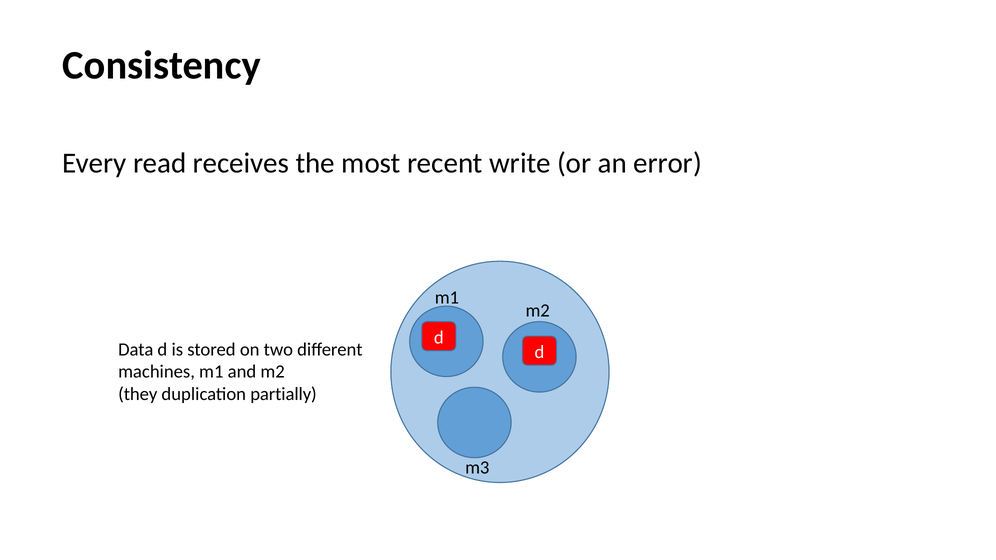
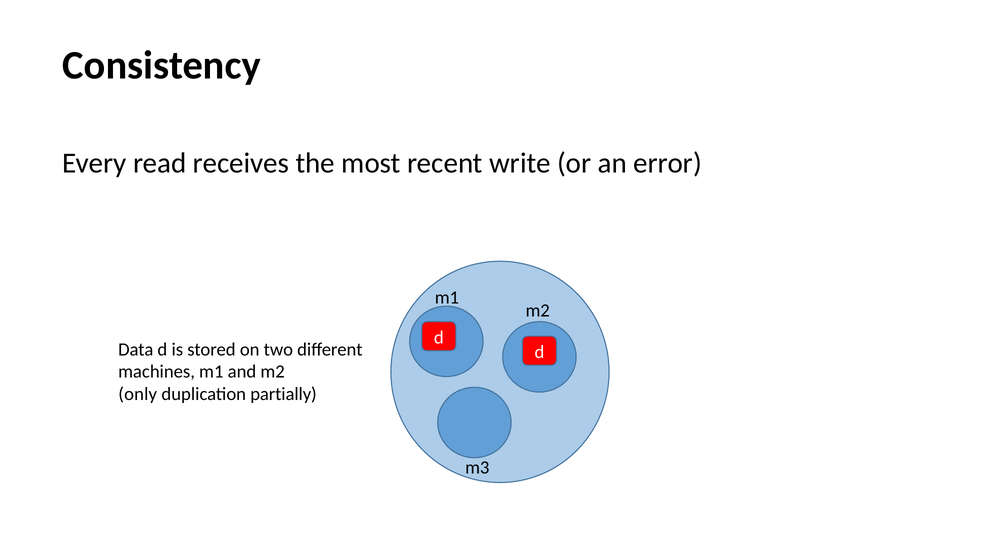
they: they -> only (138, 394)
